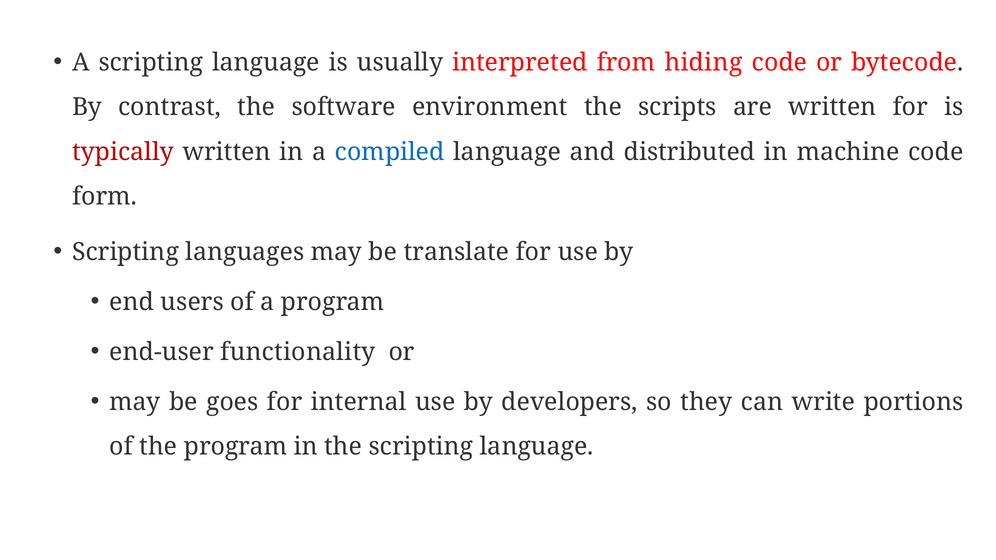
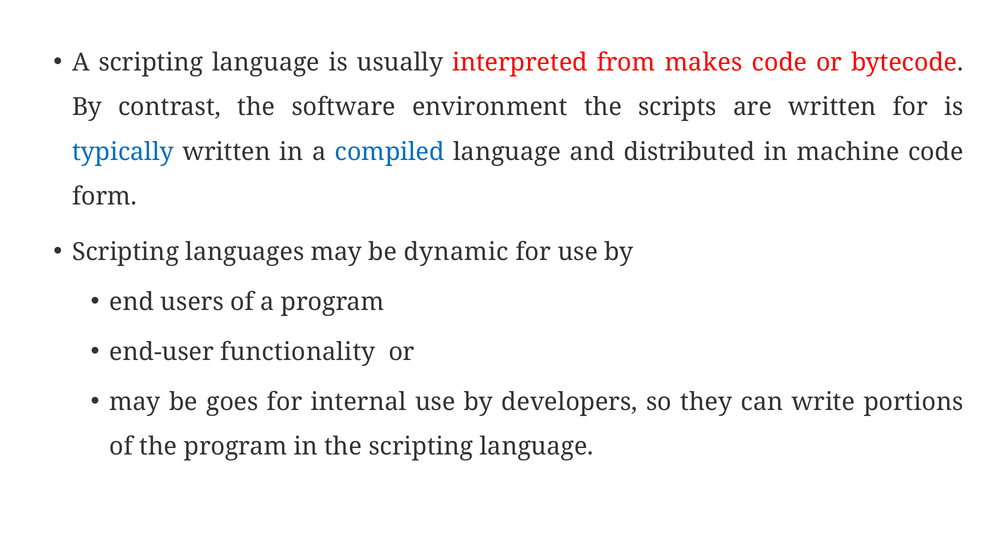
hiding: hiding -> makes (704, 62)
typically colour: red -> blue (123, 152)
translate: translate -> dynamic (456, 252)
